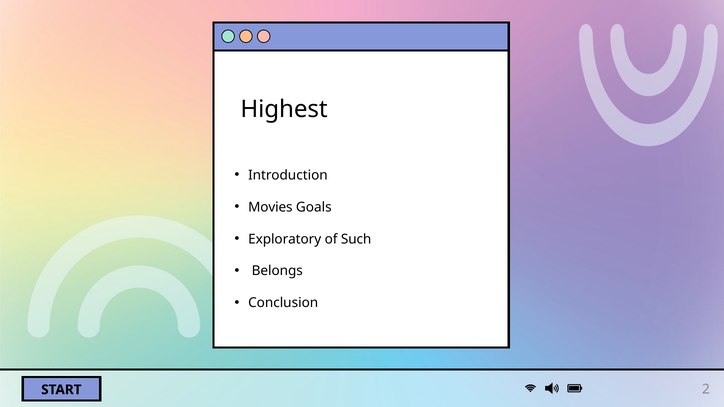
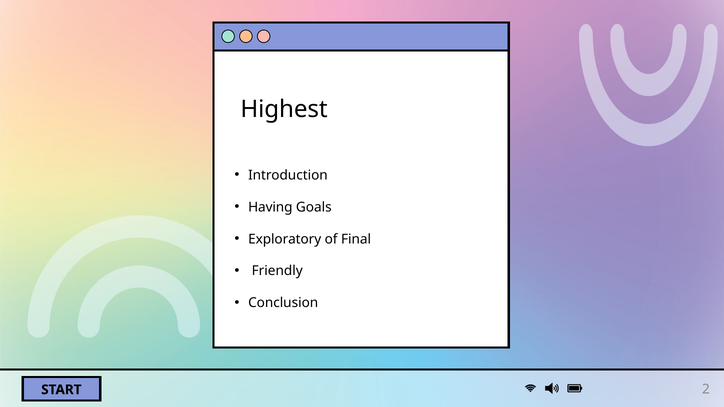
Movies: Movies -> Having (270, 207)
Such: Such -> Final (356, 239)
Belongs: Belongs -> Friendly (277, 271)
